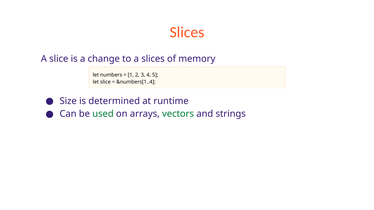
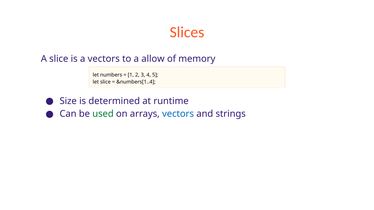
a change: change -> vectors (104, 59)
a slices: slices -> allow (153, 59)
vectors colour: green -> blue (178, 114)
